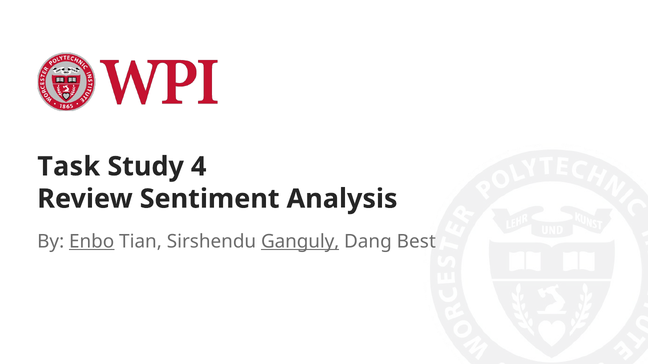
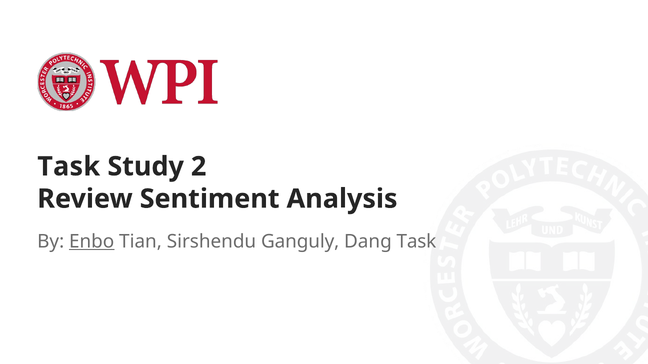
4: 4 -> 2 (199, 167)
Ganguly underline: present -> none (300, 242)
Dang Best: Best -> Task (416, 242)
